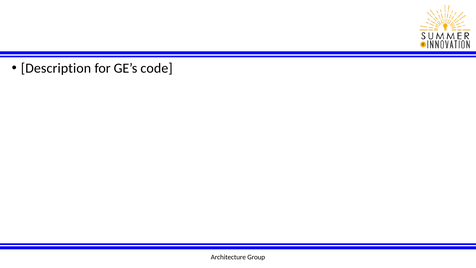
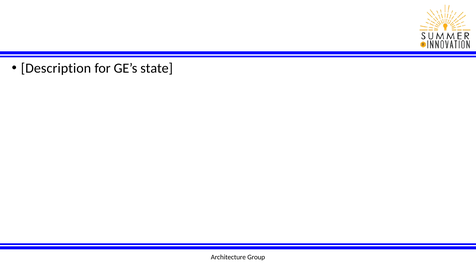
code: code -> state (157, 68)
